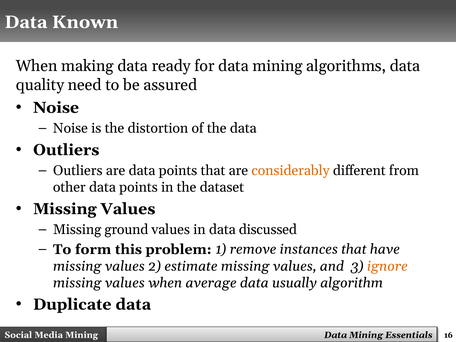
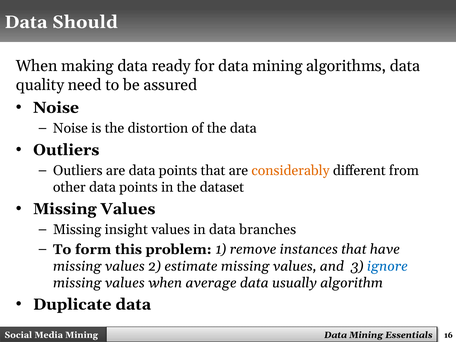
Known: Known -> Should (85, 22)
ground: ground -> insight (126, 230)
discussed: discussed -> branches (268, 230)
ignore colour: orange -> blue (387, 266)
